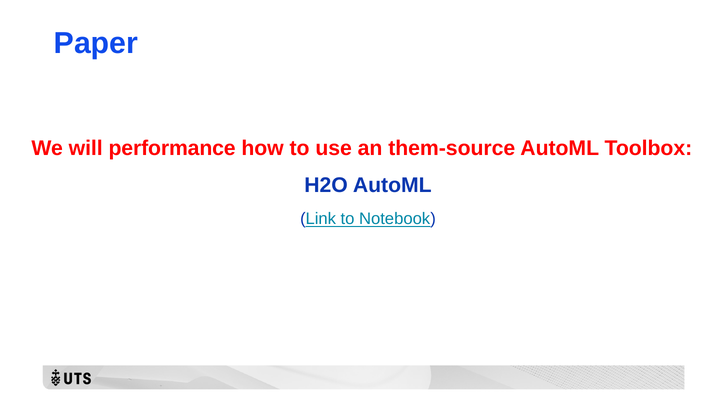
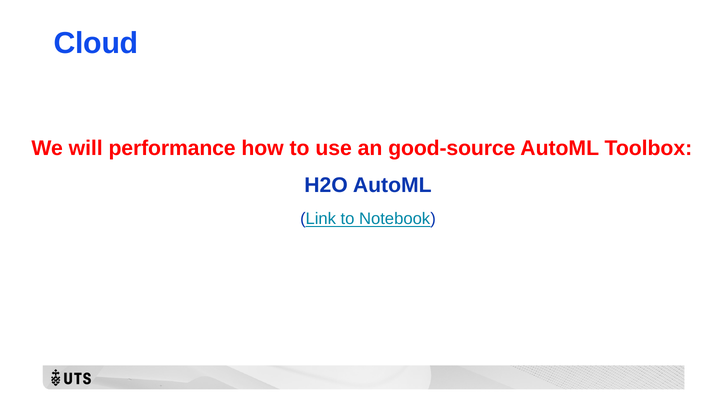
Paper: Paper -> Cloud (96, 43)
them-source: them-source -> good-source (452, 148)
